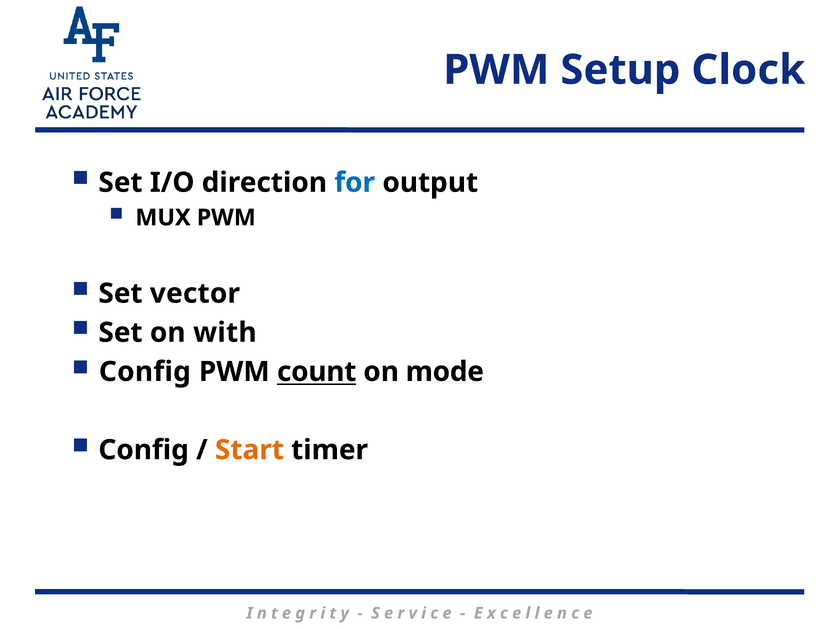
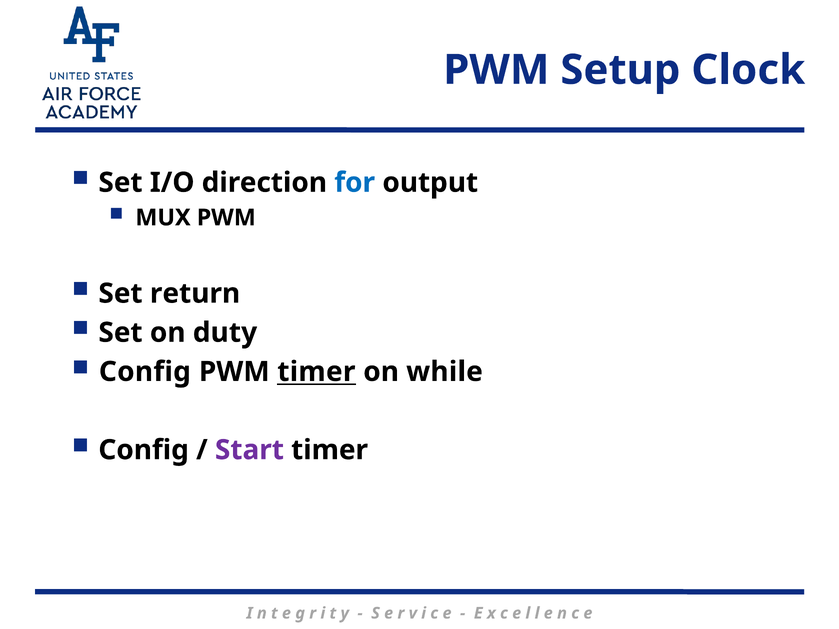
vector: vector -> return (195, 294)
with: with -> duty (225, 333)
PWM count: count -> timer (316, 372)
mode: mode -> while (445, 372)
Start colour: orange -> purple (249, 450)
